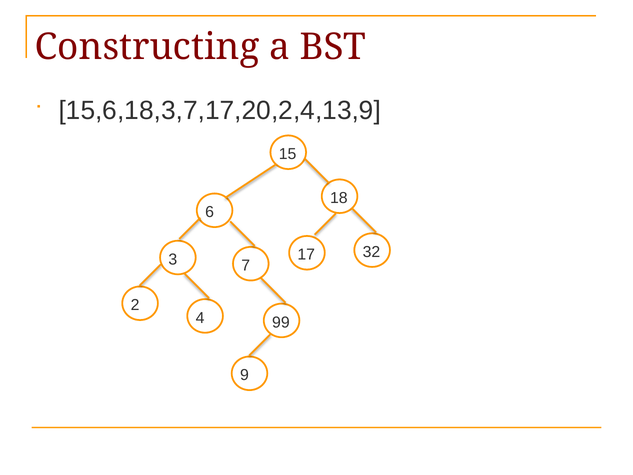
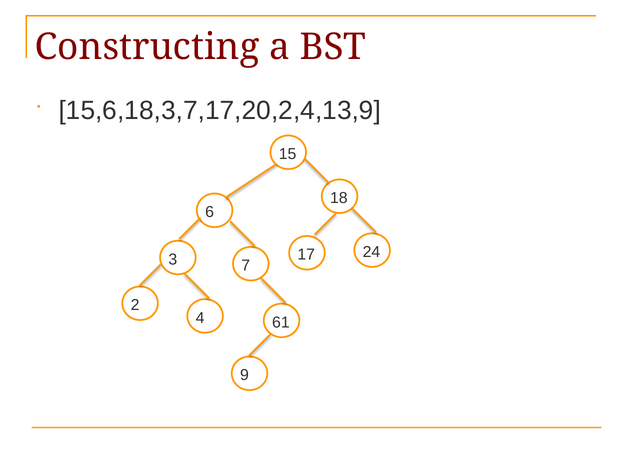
32: 32 -> 24 (371, 252)
99: 99 -> 61 (281, 322)
